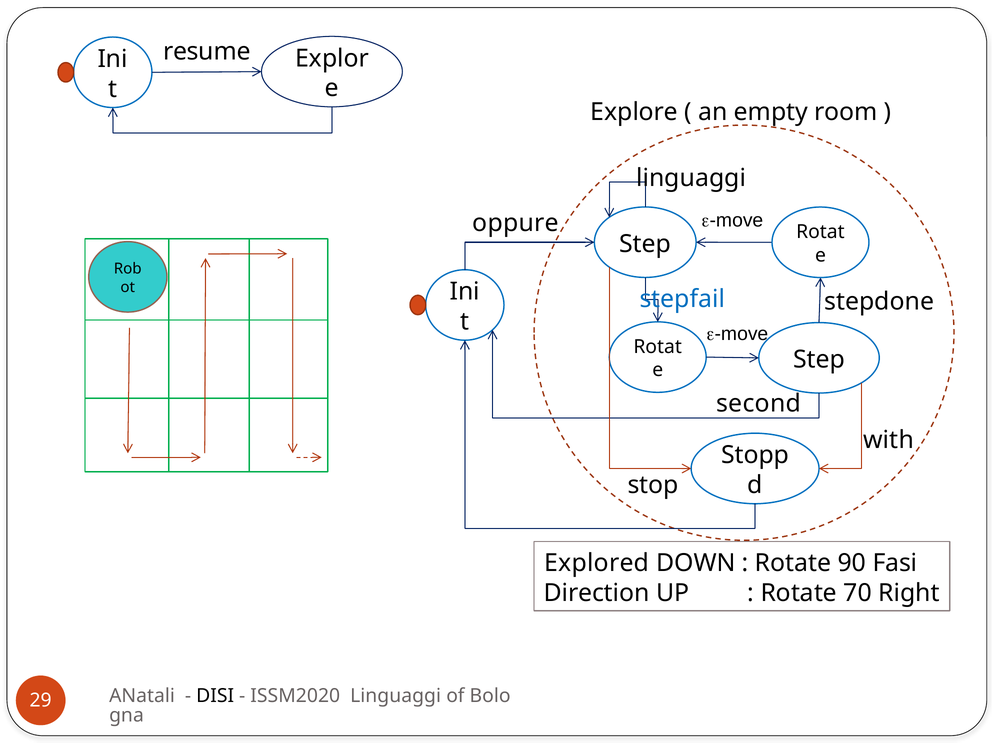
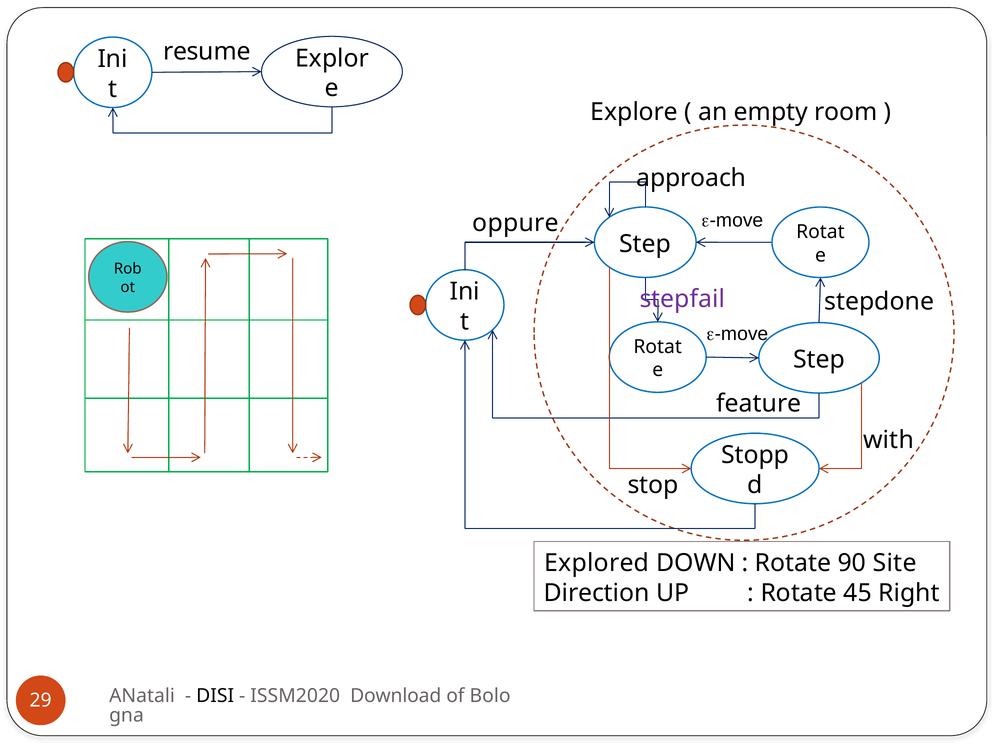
linguaggi: linguaggi -> approach (691, 178)
stepfail colour: blue -> purple (682, 299)
second: second -> feature (759, 403)
Fasi: Fasi -> Site (895, 563)
70: 70 -> 45 (858, 592)
ISSM2020 Linguaggi: Linguaggi -> Download (396, 696)
